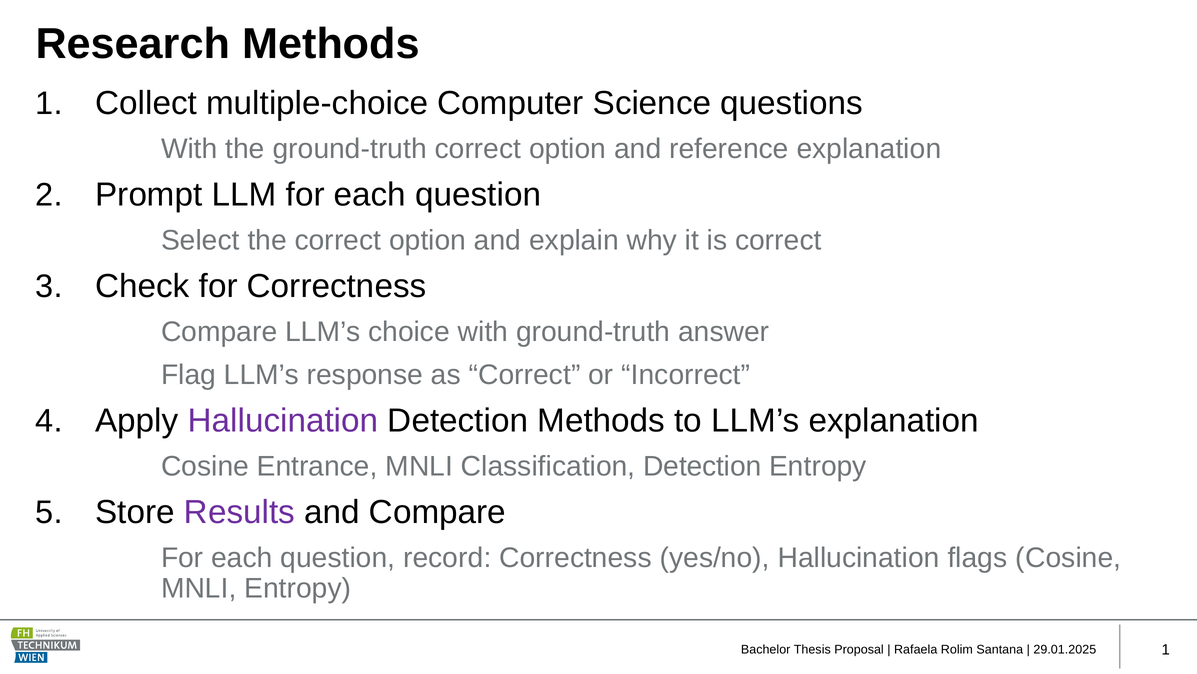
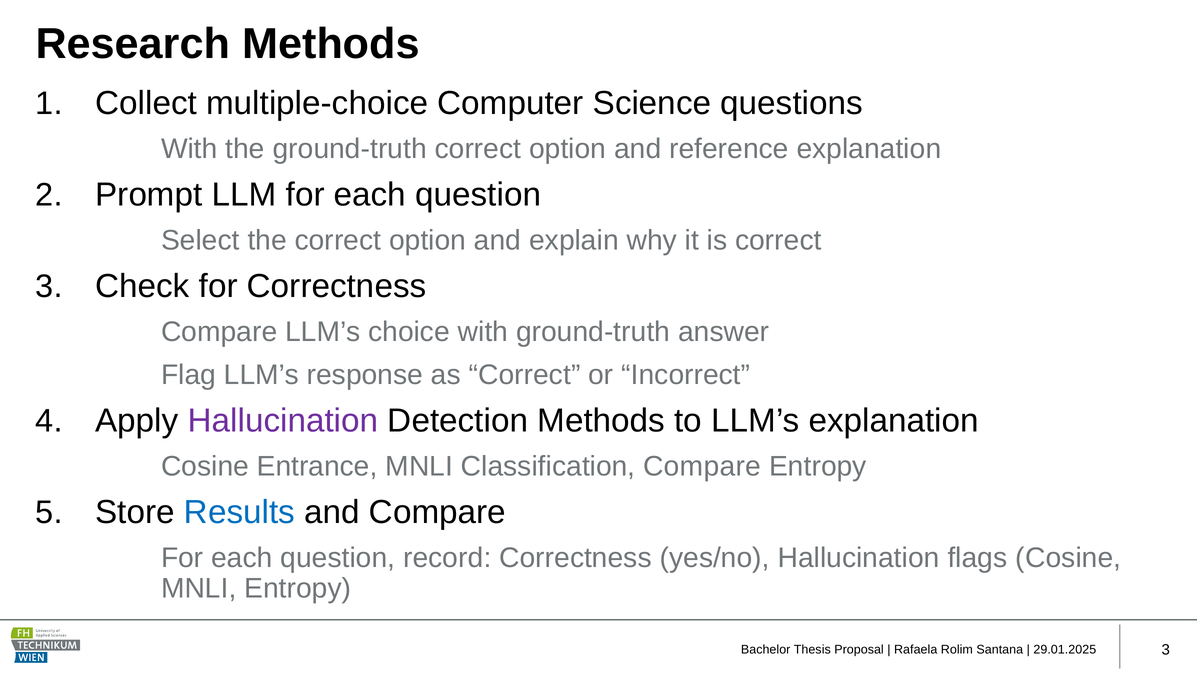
Classification Detection: Detection -> Compare (702, 466)
Results colour: purple -> blue (239, 512)
29.01.2025 1: 1 -> 3 (1166, 649)
